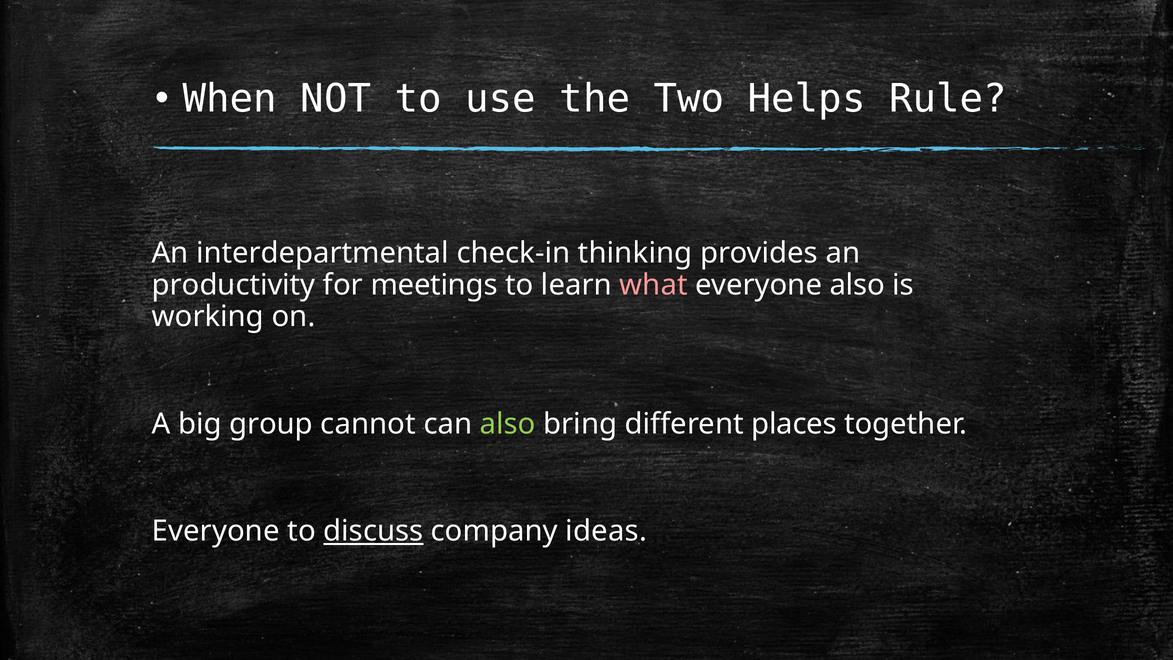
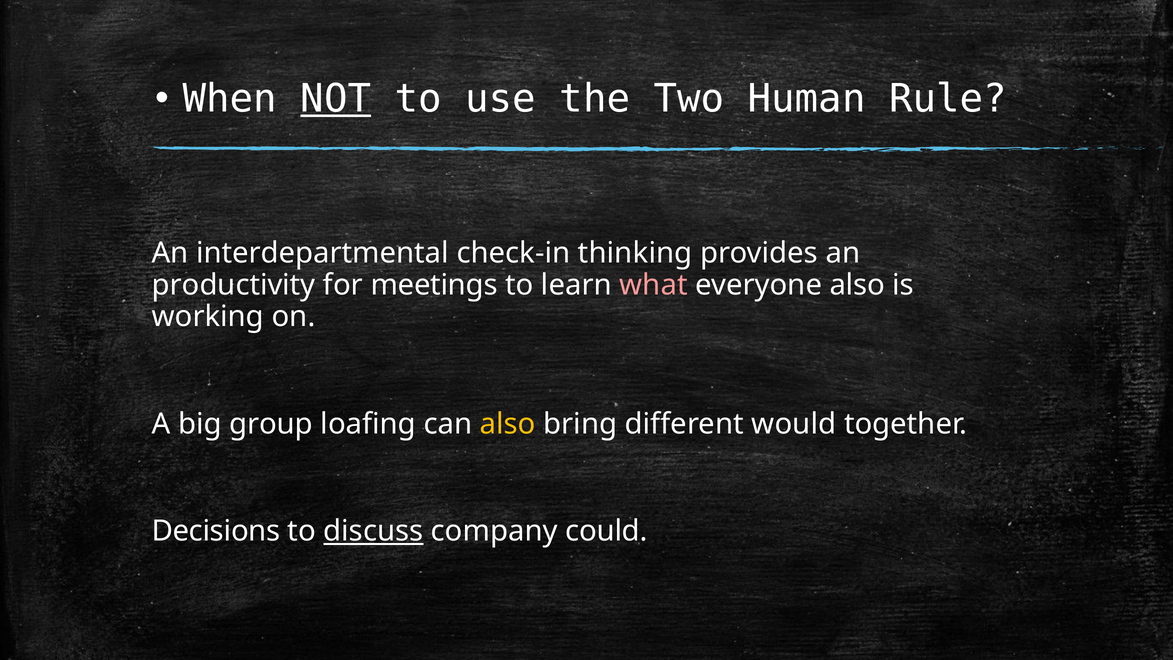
NOT underline: none -> present (336, 99)
Helps: Helps -> Human (807, 99)
cannot: cannot -> loafing (368, 424)
also colour: light green -> yellow (508, 424)
places: places -> would (794, 424)
Everyone: Everyone -> Decisions (216, 531)
ideas: ideas -> could (606, 531)
